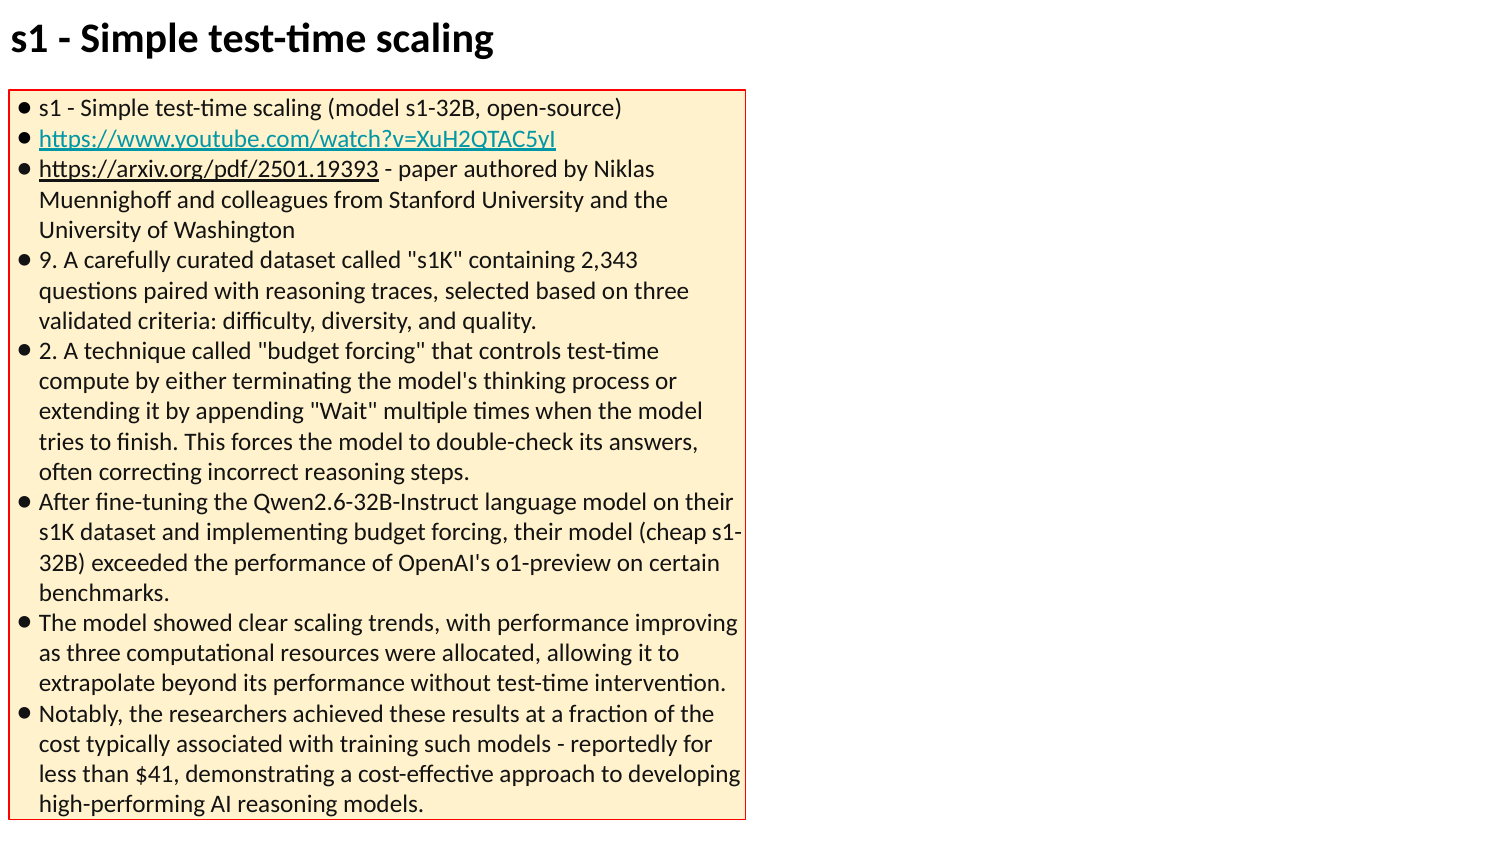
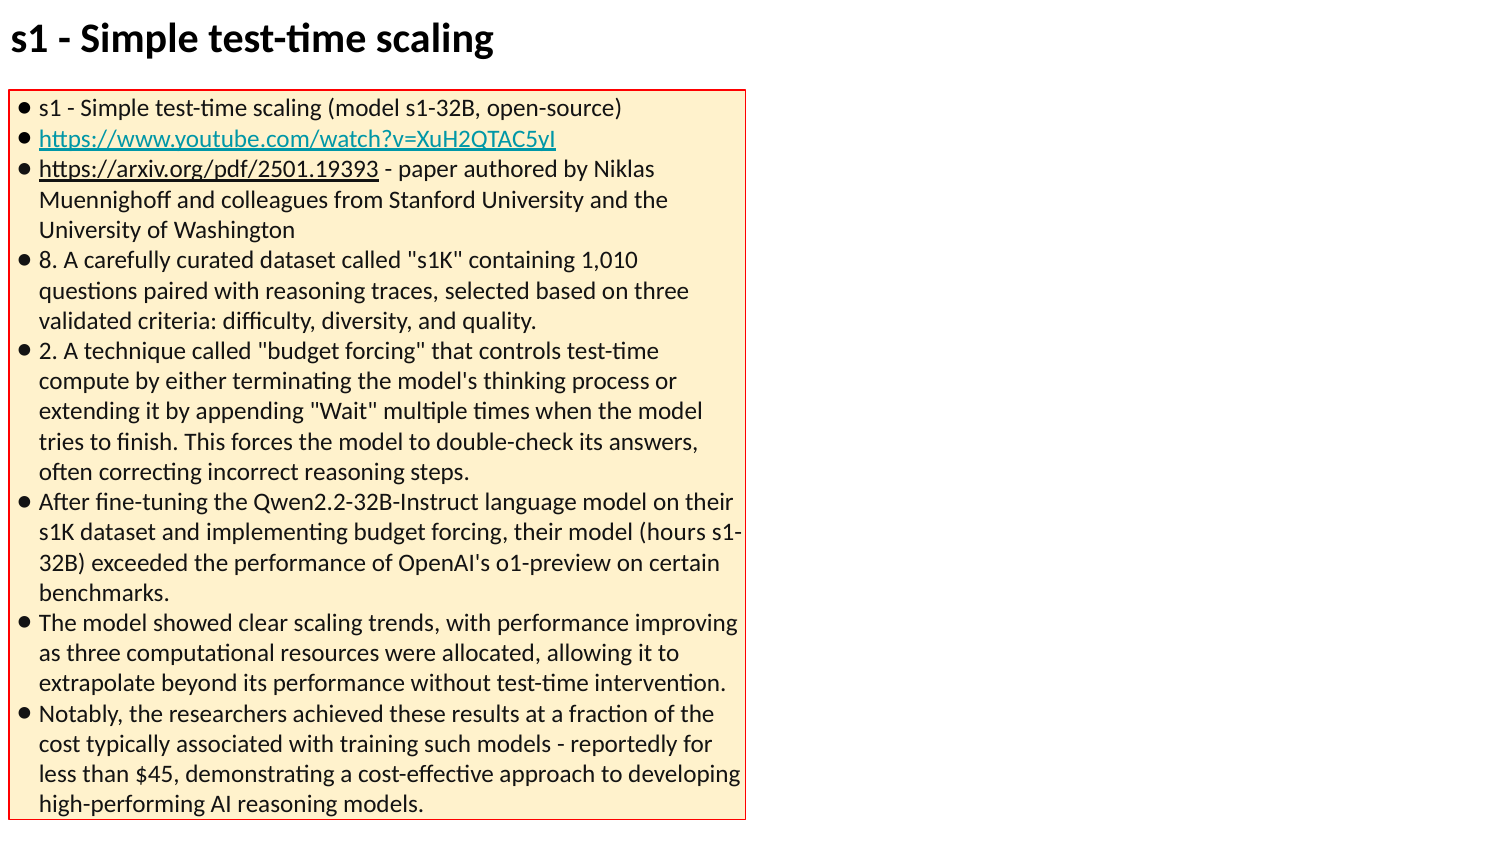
9: 9 -> 8 (48, 261)
2,343: 2,343 -> 1,010 (609, 261)
Qwen2.6-32B-Instruct: Qwen2.6-32B-Instruct -> Qwen2.2-32B-Instruct (366, 503)
cheap: cheap -> hours (672, 533)
$41: $41 -> $45 (157, 775)
